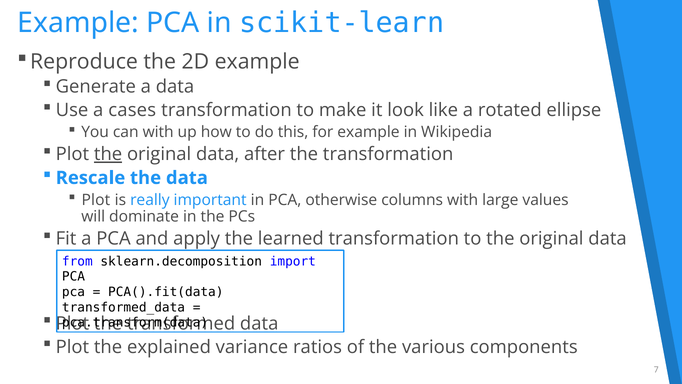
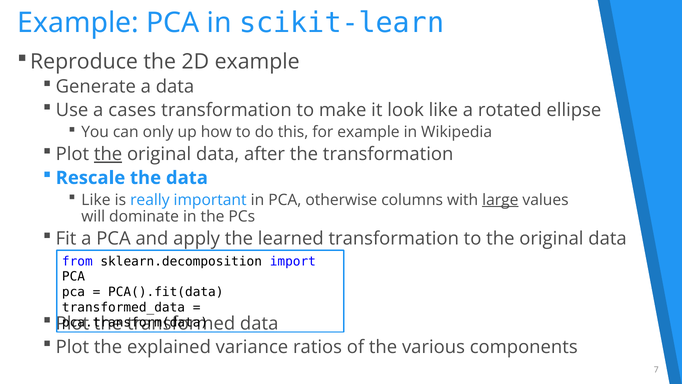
can with: with -> only (158, 132)
Plot: Plot -> Like (96, 200)
large underline: none -> present (500, 200)
